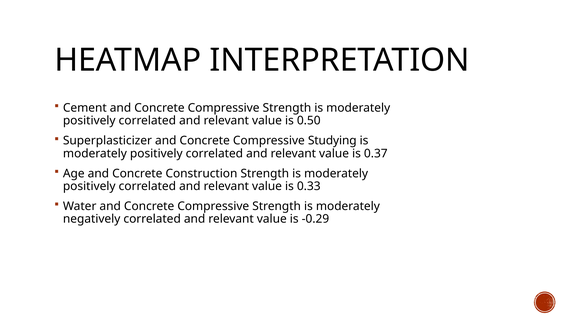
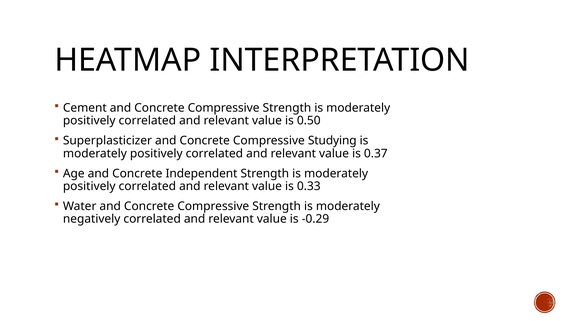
Construction: Construction -> Independent (201, 174)
